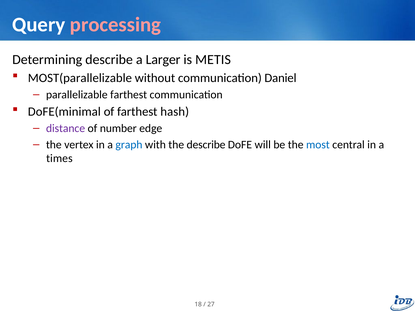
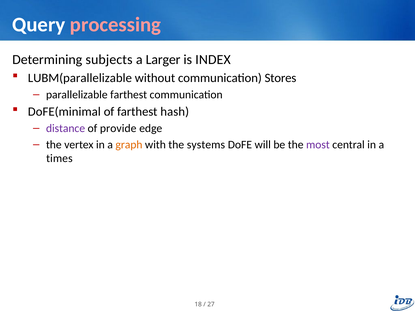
Determining describe: describe -> subjects (109, 60)
METIS: METIS -> INDEX (213, 60)
MOST(parallelizable: MOST(parallelizable -> LUBM(parallelizable (80, 78)
Daniel: Daniel -> Stores (280, 78)
number: number -> provide (118, 129)
graph colour: blue -> orange (129, 145)
the describe: describe -> systems (206, 145)
most colour: blue -> purple (318, 145)
